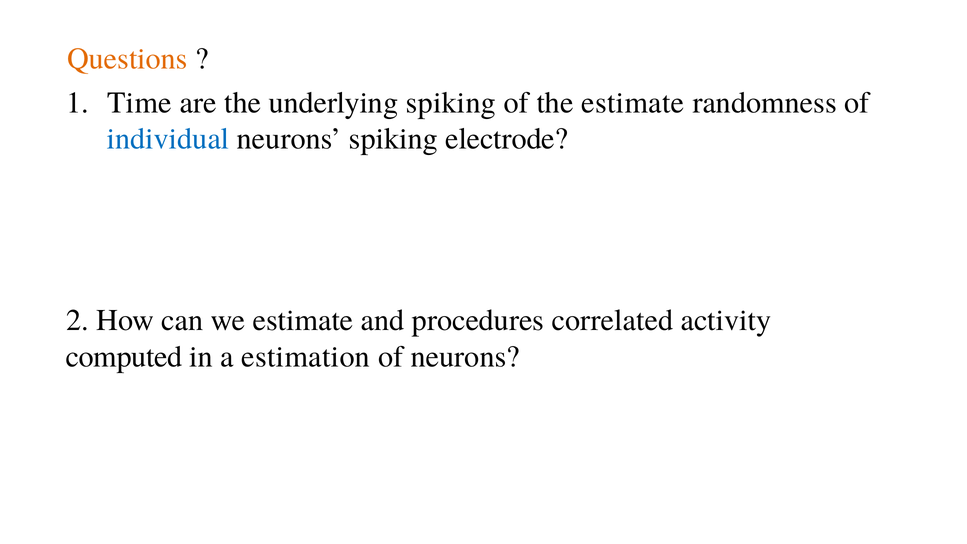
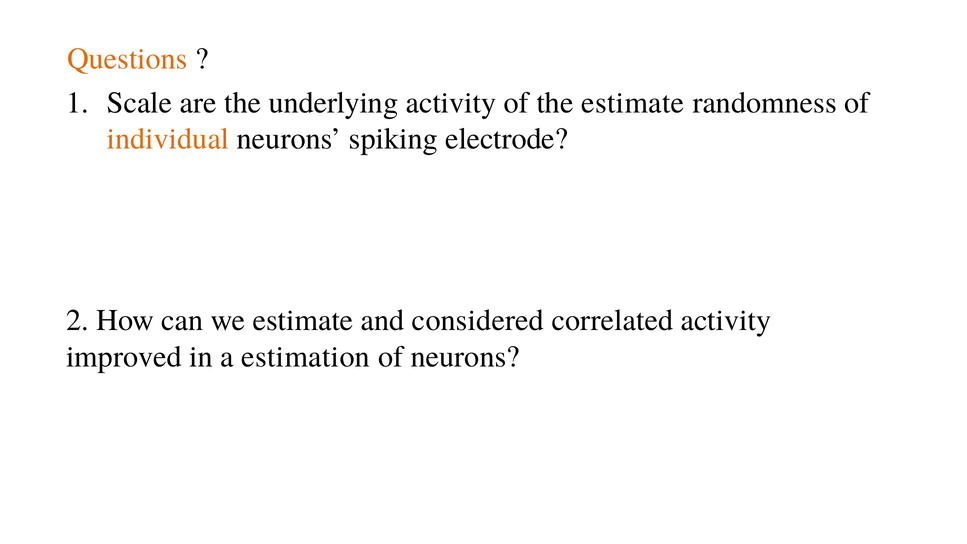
Time: Time -> Scale (140, 103)
underlying spiking: spiking -> activity (451, 103)
individual colour: blue -> orange (168, 139)
procedures: procedures -> considered (478, 320)
computed: computed -> improved (124, 357)
